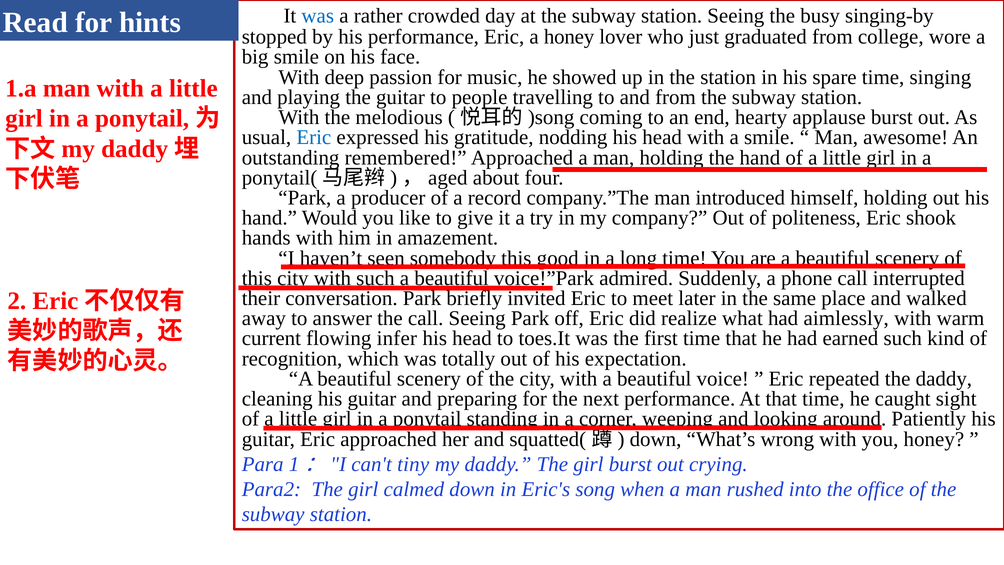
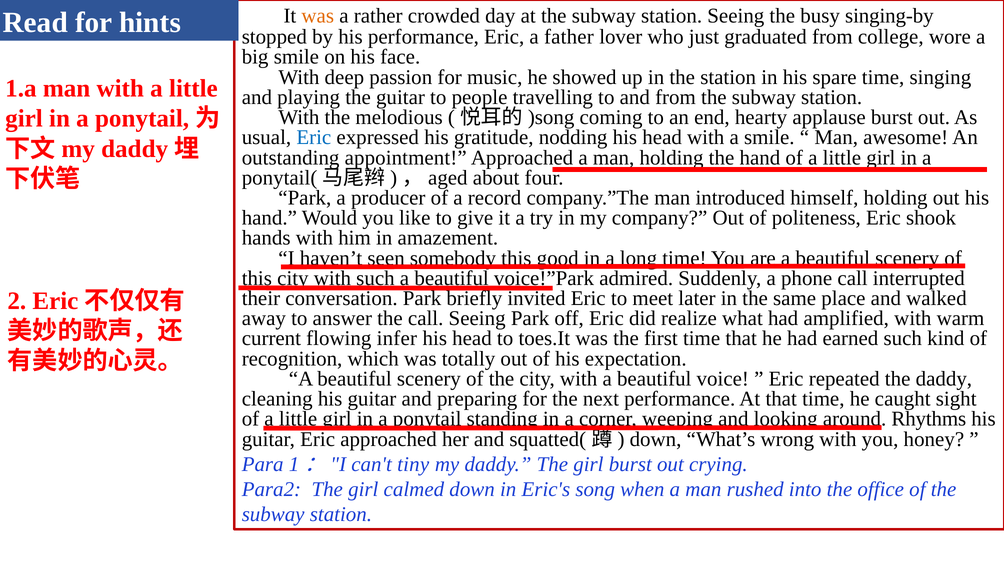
was colour: blue -> orange (318, 16)
a honey: honey -> father (569, 37)
remembered: remembered -> appointment (406, 158)
aimlessly: aimlessly -> amplified (846, 318)
Patiently: Patiently -> Rhythms (929, 419)
